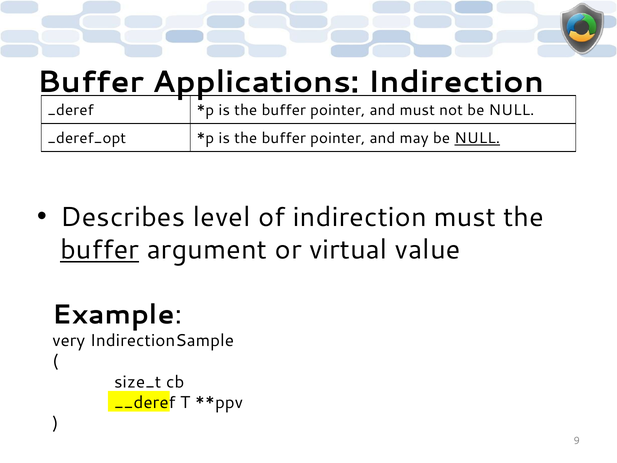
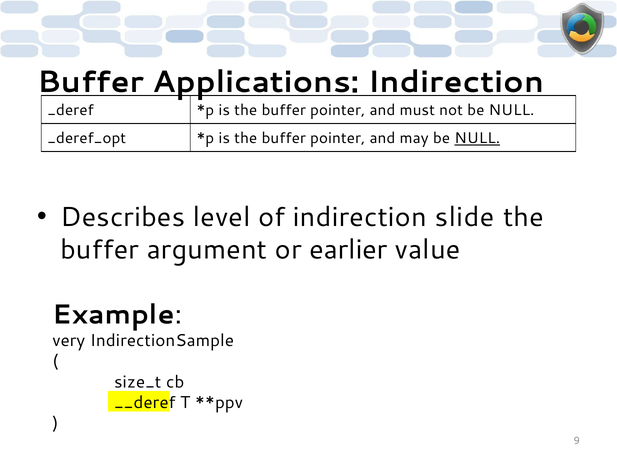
indirection must: must -> slide (465, 217)
buffer underline: present -> none (100, 250)
virtual: virtual -> earlier (348, 250)
